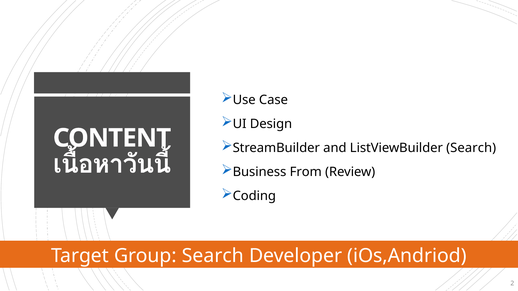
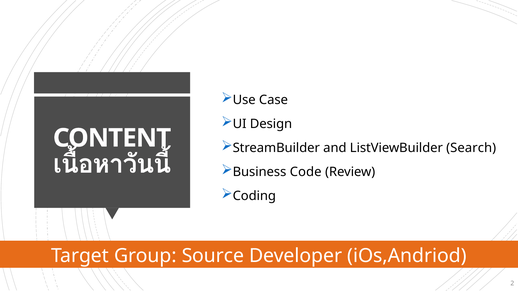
From: From -> Code (306, 172)
Group Search: Search -> Source (213, 256)
